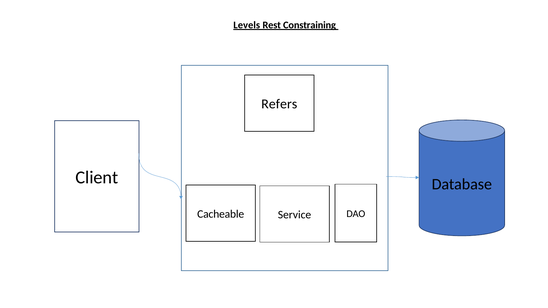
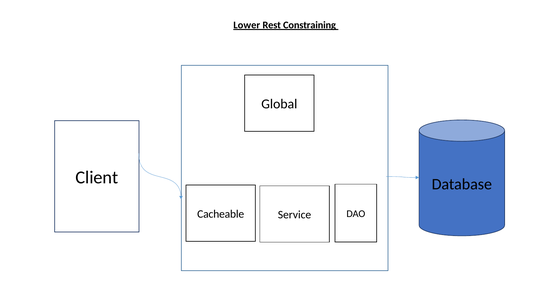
Levels: Levels -> Lower (247, 25)
Refers: Refers -> Global (279, 104)
